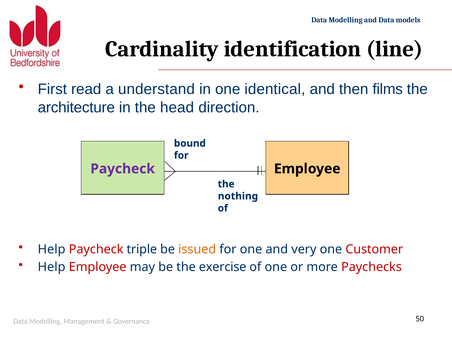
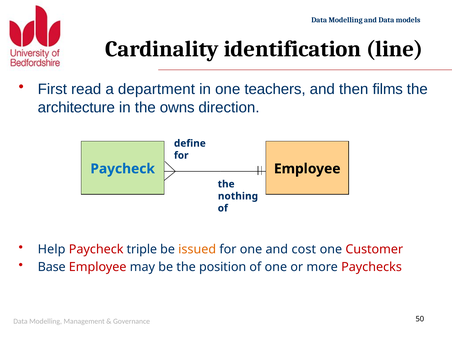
understand: understand -> department (156, 89)
identical: identical -> teachers (275, 89)
head: head -> owns (177, 107)
bound: bound -> define (190, 143)
Paycheck colour: purple -> blue (123, 169)
very: very -> cost (304, 249)
Help: Help -> Base (52, 267)
exercise: exercise -> position (223, 267)
